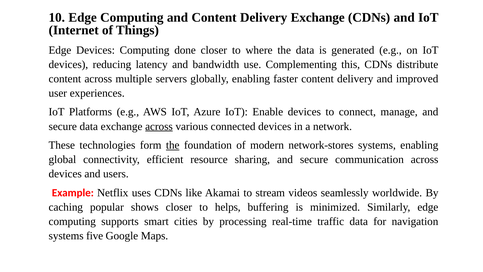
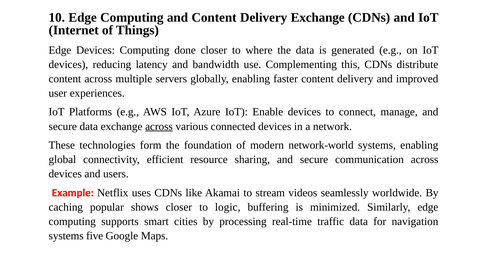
the underline: present -> none (173, 145)
network-stores: network-stores -> network-world (321, 145)
helps: helps -> logic (228, 207)
